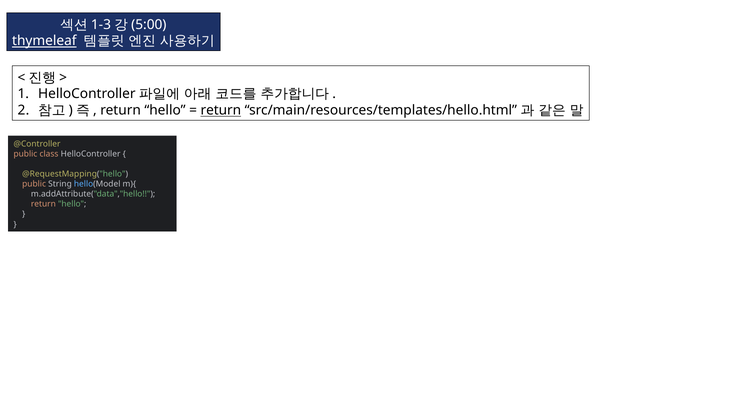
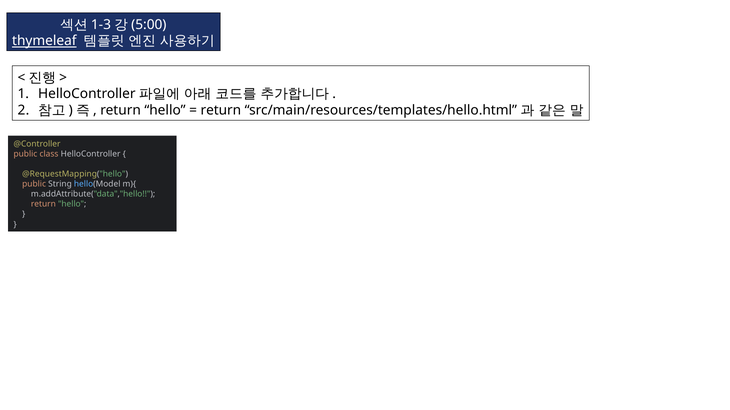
return underline: present -> none (221, 111)
